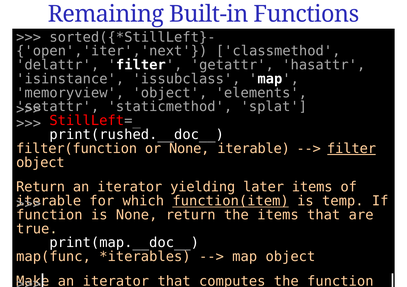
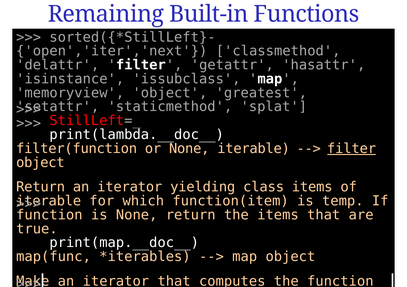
elements: elements -> greatest (261, 93)
print(rushed.__doc__: print(rushed.__doc__ -> print(lambda.__doc__ (137, 134)
later: later -> class (264, 187)
function(item underline: present -> none (231, 201)
